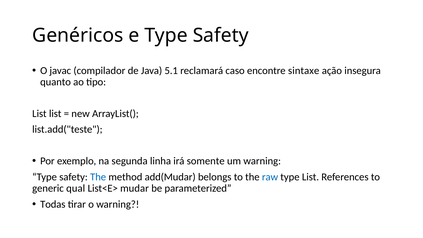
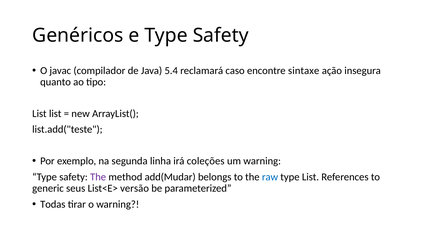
5.1: 5.1 -> 5.4 (171, 71)
somente: somente -> coleções (206, 161)
The colour: blue -> purple (98, 177)
qual: qual -> seus (76, 188)
mudar: mudar -> versão (135, 188)
